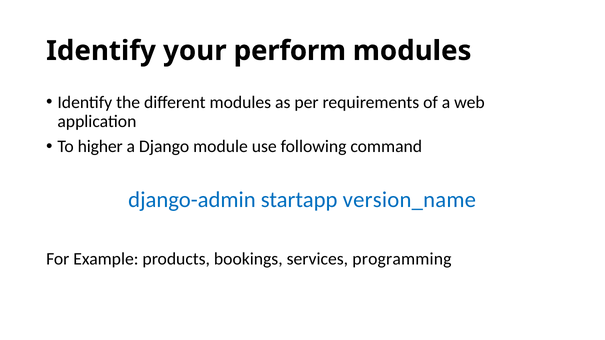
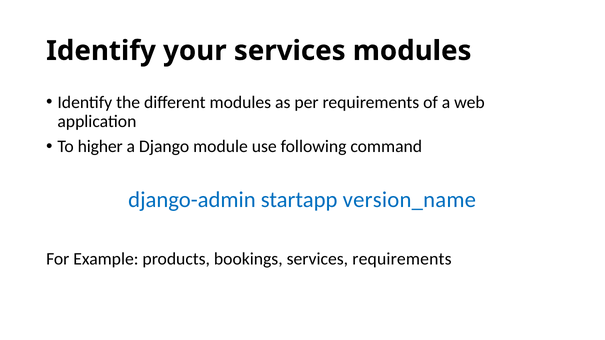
your perform: perform -> services (290, 51)
services programming: programming -> requirements (402, 259)
